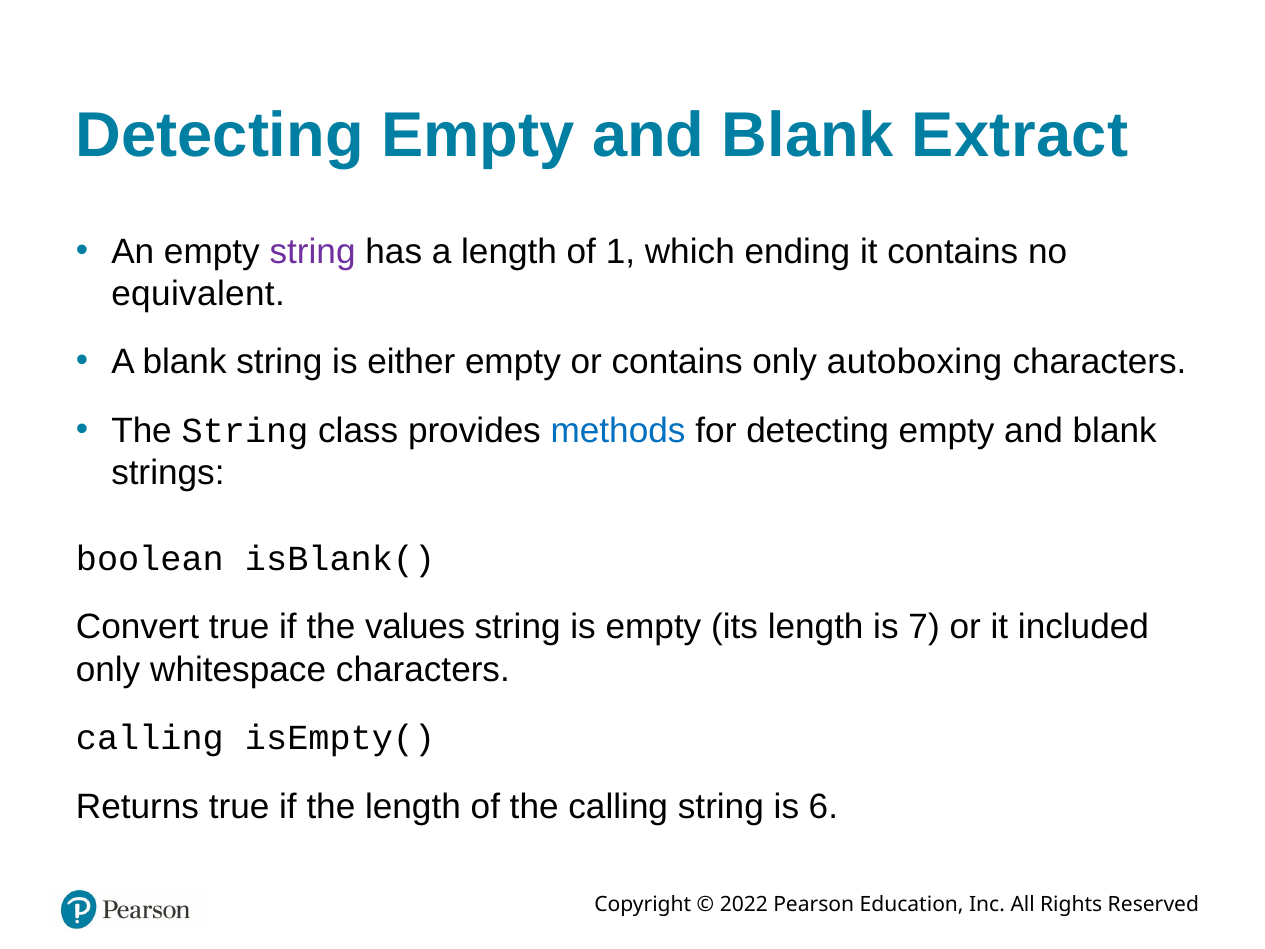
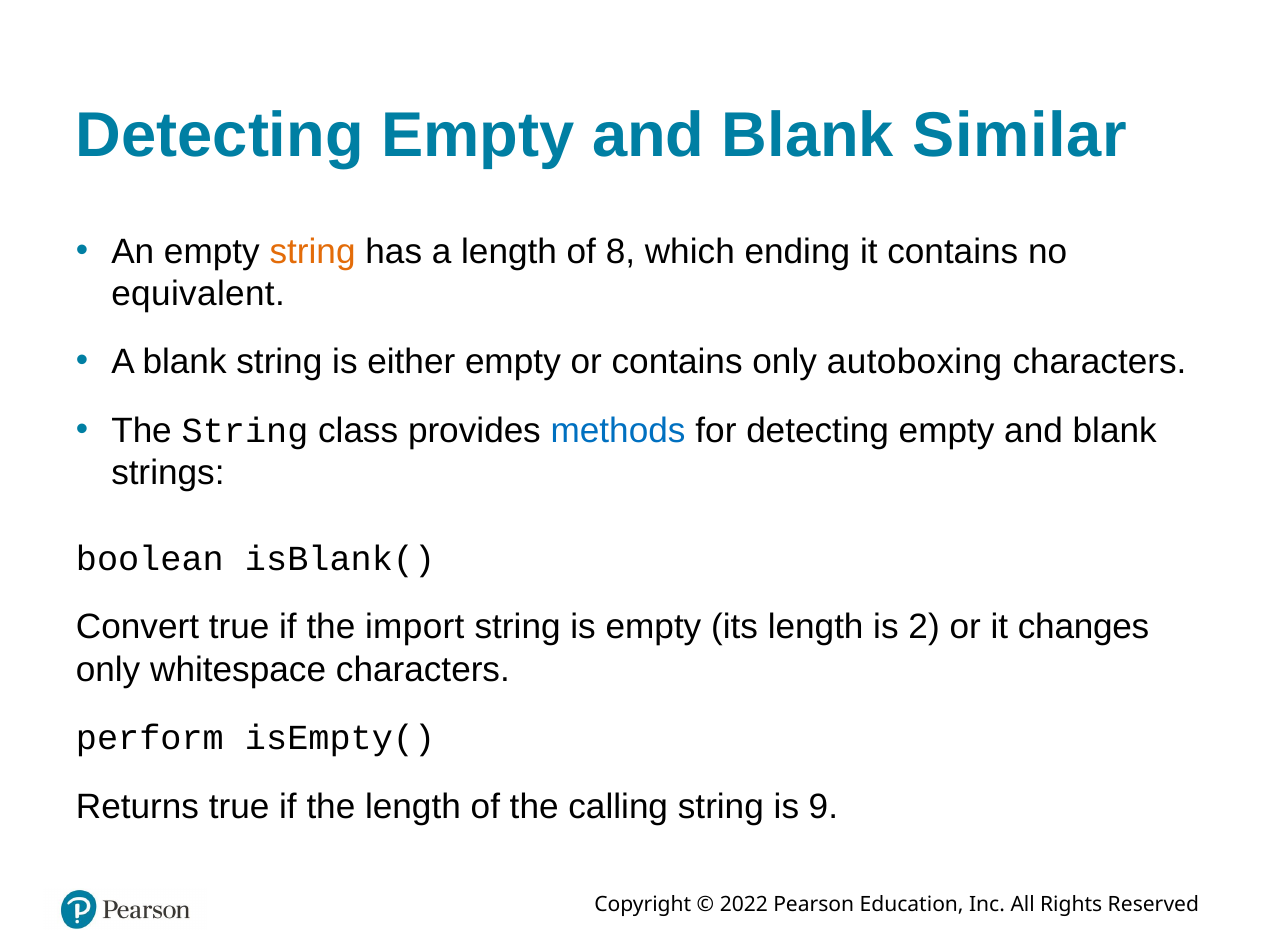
Extract: Extract -> Similar (1020, 135)
string colour: purple -> orange (313, 252)
1: 1 -> 8 (620, 252)
values: values -> import (415, 627)
7: 7 -> 2 (924, 627)
included: included -> changes (1084, 627)
calling: calling -> perform (150, 738)
6: 6 -> 9 (823, 806)
